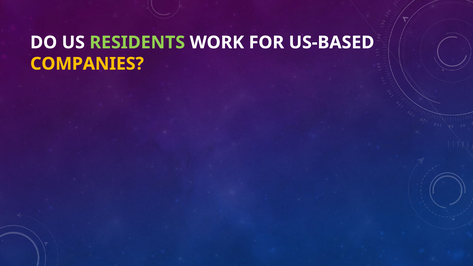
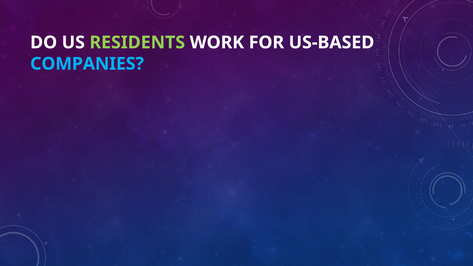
COMPANIES colour: yellow -> light blue (87, 64)
